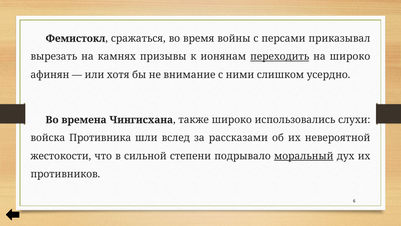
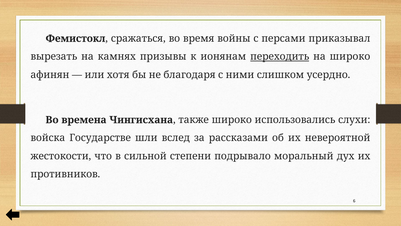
внимание: внимание -> благодаря (190, 75)
Противника: Противника -> Государстве (100, 138)
моральный underline: present -> none (304, 156)
